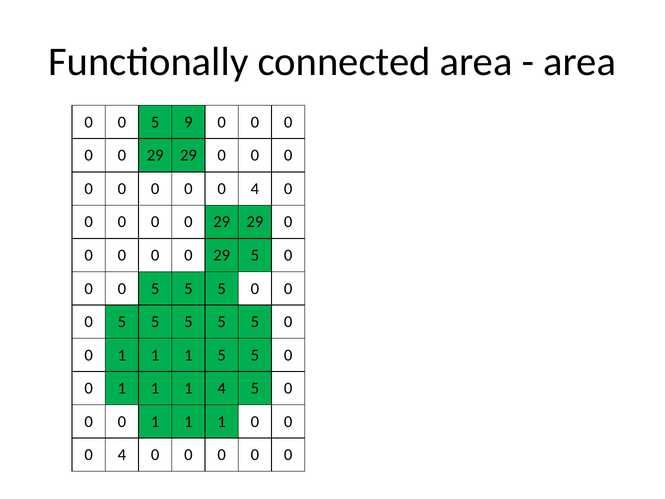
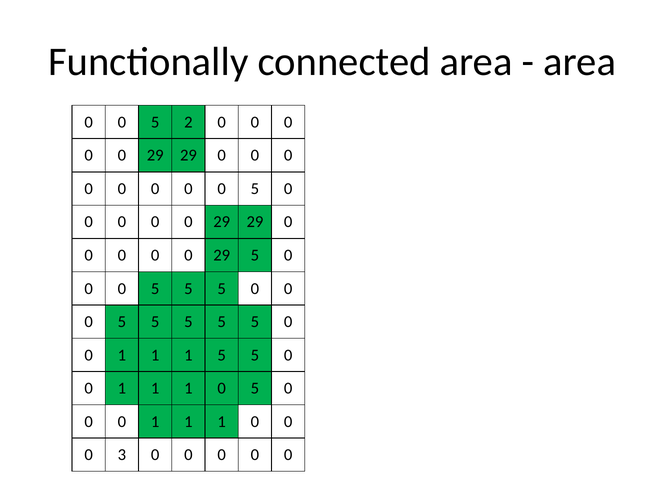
9: 9 -> 2 (188, 122)
4: 4 -> 5 (255, 189)
4: 4 -> 0 (222, 388)
4: 4 -> 3 (122, 455)
